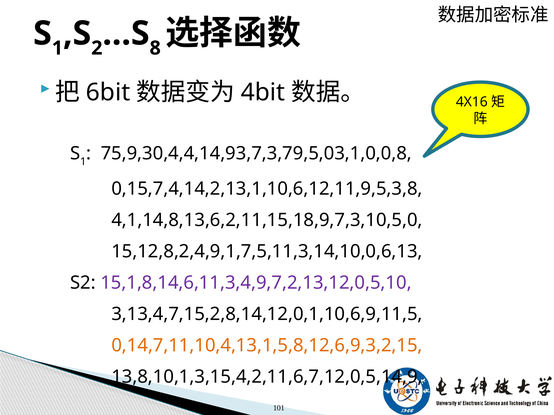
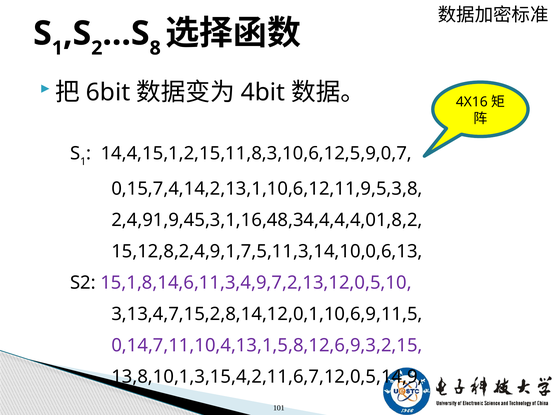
75,9,30,4,4,14,93,7,3,79,5,03,1,0,0,8: 75,9,30,4,4,14,93,7,3,79,5,03,1,0,0,8 -> 14,4,15,1,2,15,11,8,3,10,6,12,5,9,0,7 (256, 154)
4,1,14,8,13,6,2,11,15,18,9,7,3,10,5,0: 4,1,14,8,13,6,2,11,15,18,9,7,3,10,5,0 -> 2,4,91,9,45,3,1,16,48,34,4,4,4,01,8,2 (267, 220)
0,14,7,11,10,4,13,1,5,8,12,6,9,3,2,15 colour: orange -> purple (267, 346)
